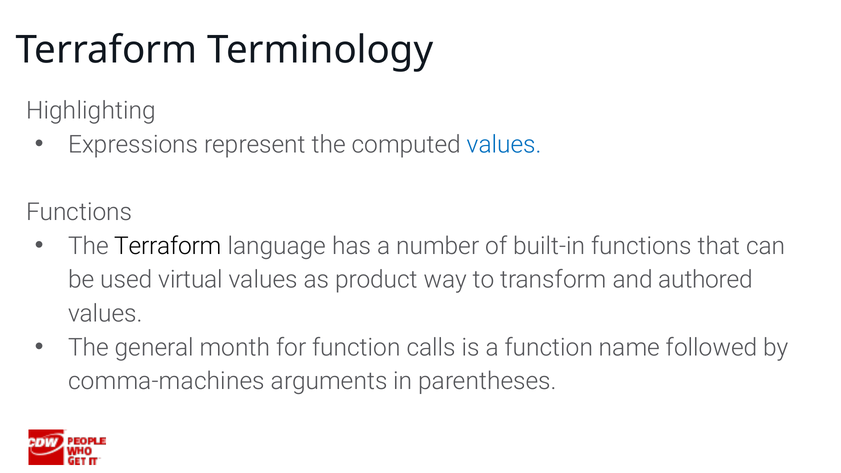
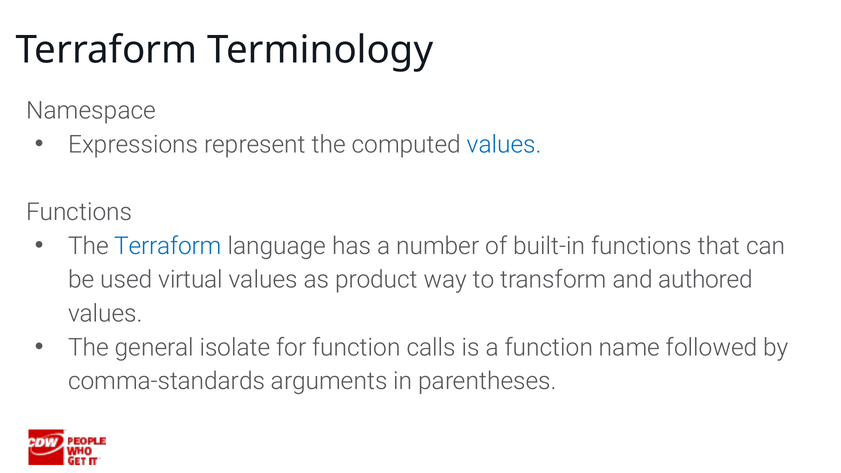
Highlighting: Highlighting -> Namespace (91, 111)
Terraform colour: black -> blue (168, 246)
month: month -> isolate (235, 348)
comma-machines: comma-machines -> comma-standards (167, 381)
